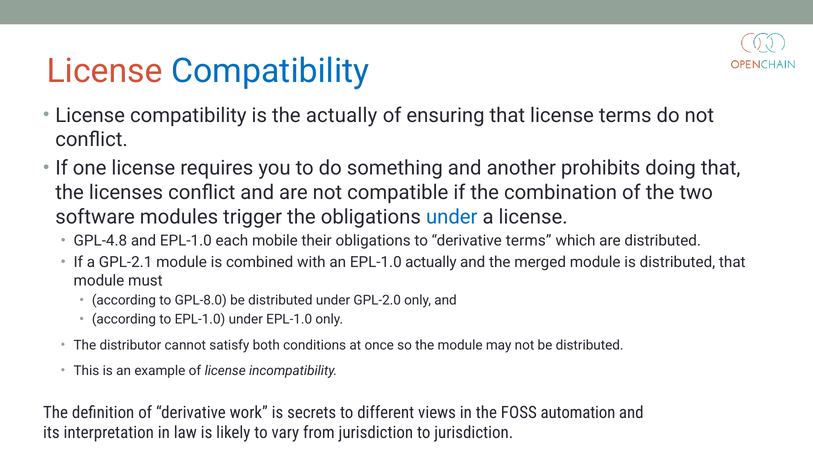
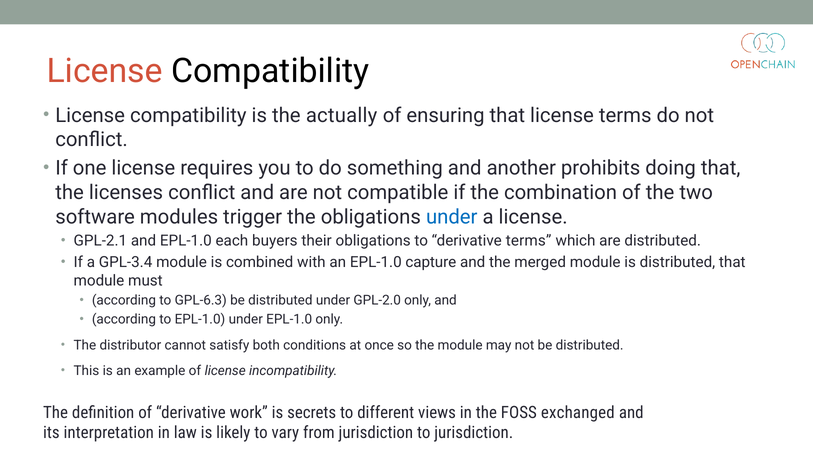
Compatibility colour: blue -> black (270, 71)
GPL-4.8: GPL-4.8 -> GPL-2.1 (100, 241)
mobile: mobile -> buyers (275, 241)
GPL-2.1: GPL-2.1 -> GPL-3.4 (126, 262)
EPL-1.0 actually: actually -> capture (431, 262)
GPL-8.0: GPL-8.0 -> GPL-6.3 (201, 301)
automation: automation -> exchanged (578, 413)
